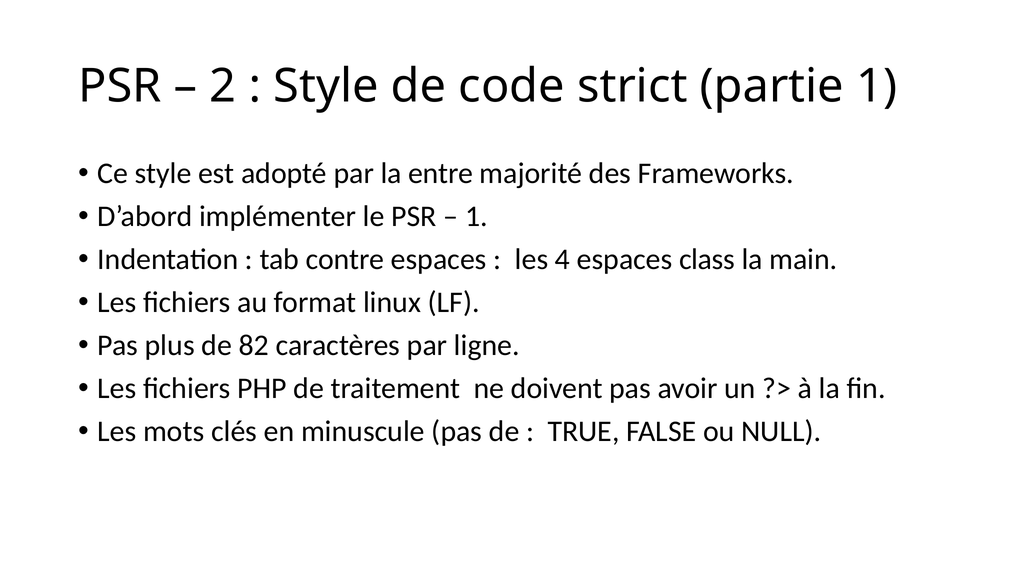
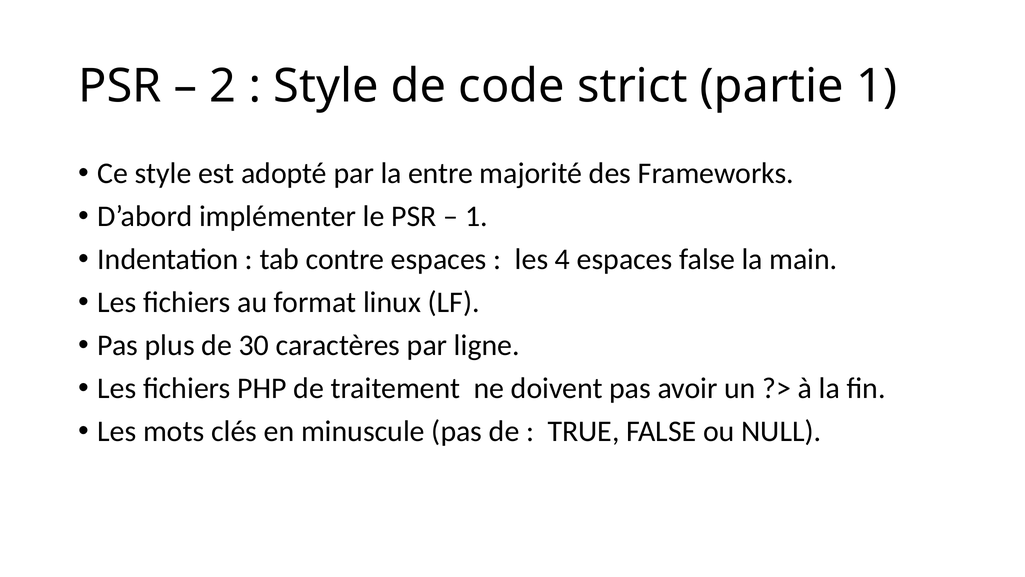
espaces class: class -> false (707, 259)
82: 82 -> 30 (254, 345)
